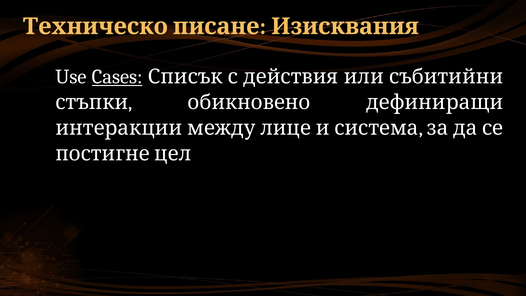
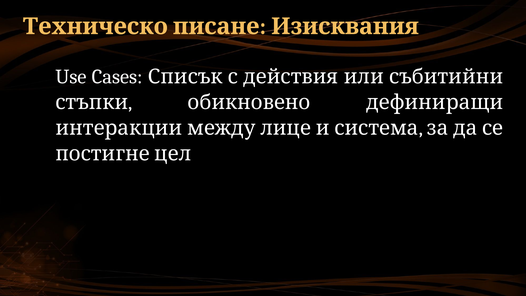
Cases underline: present -> none (117, 77)
